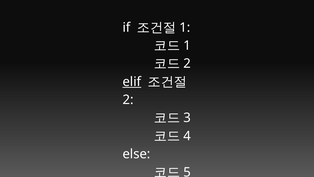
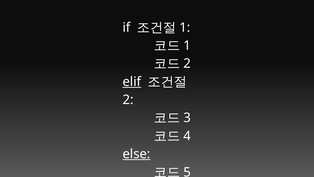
else underline: none -> present (136, 154)
